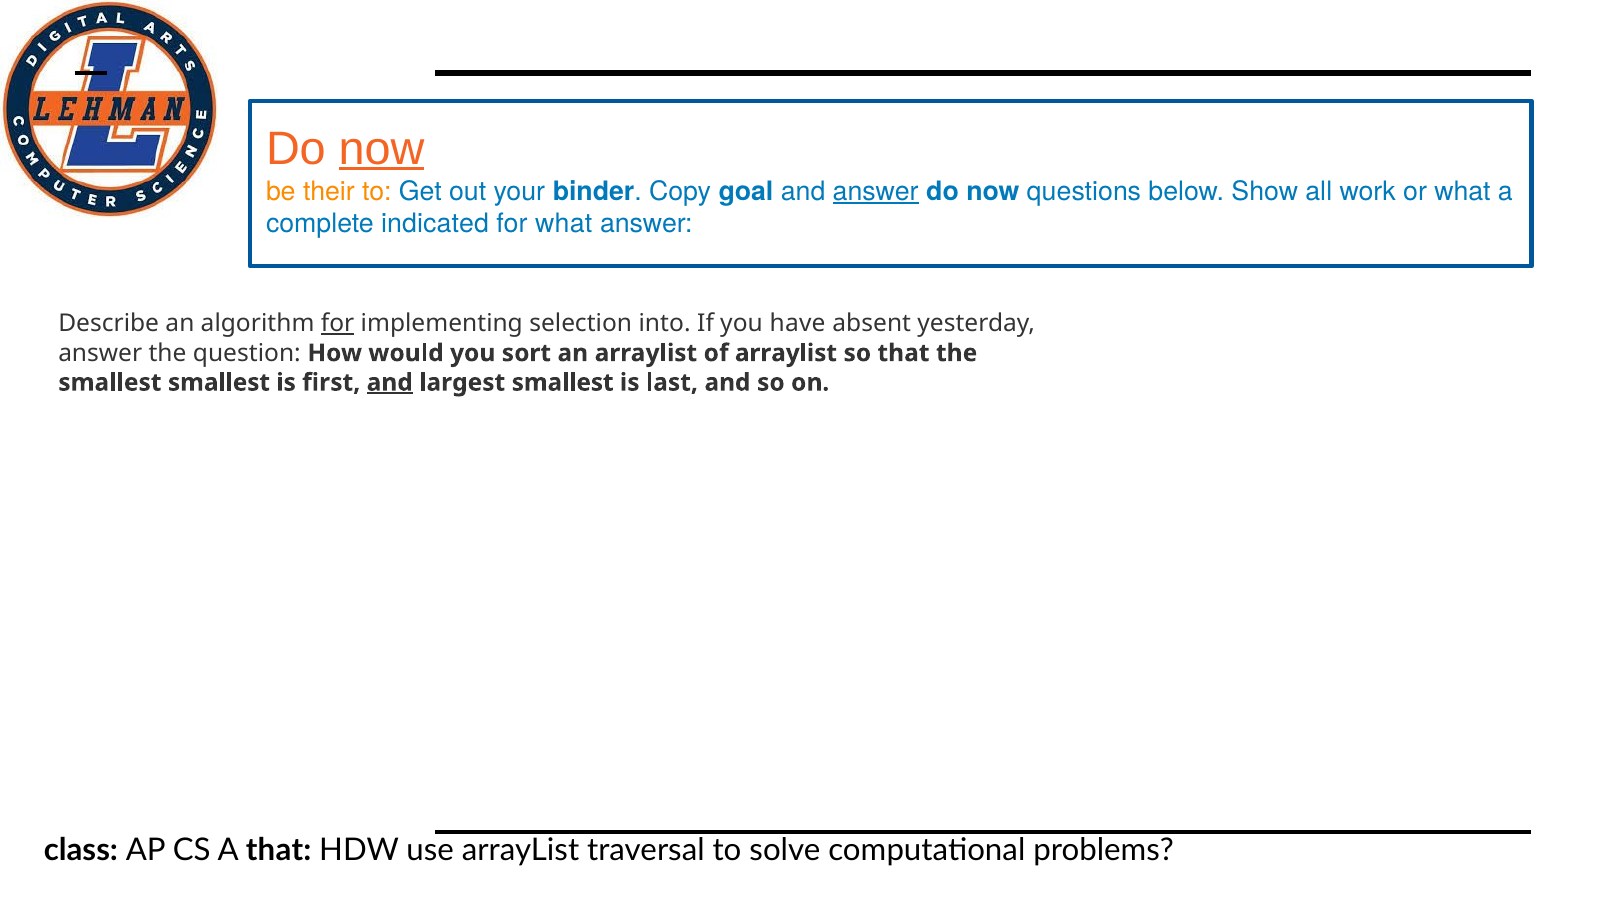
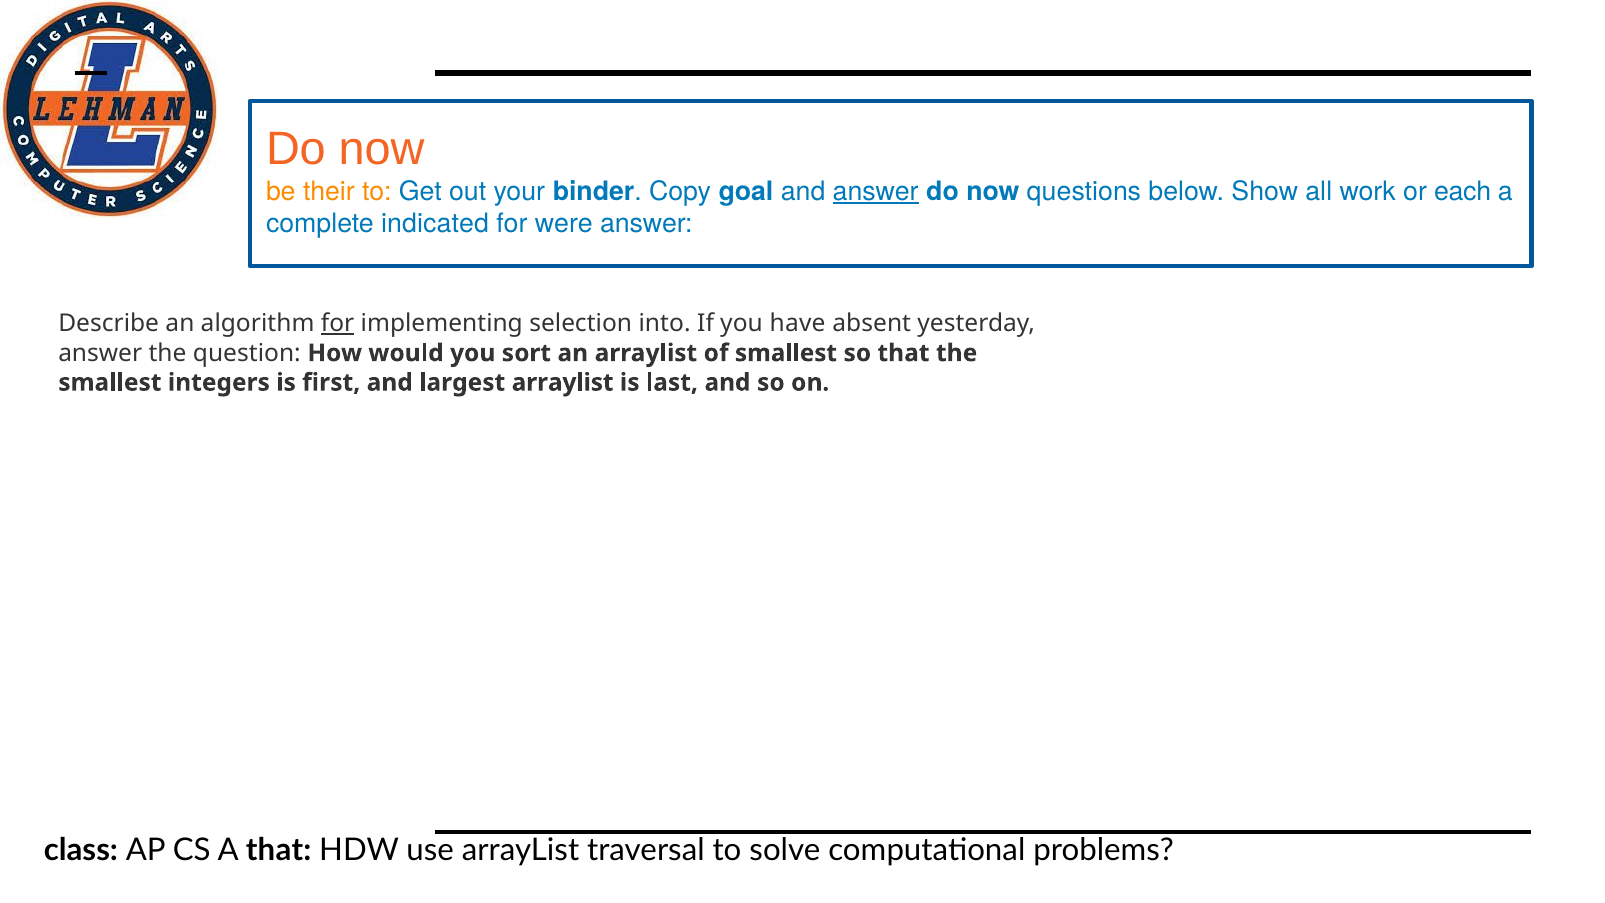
now underline: present -> none (382, 149)
or what: what -> each (1463, 191)
for what: what -> were (564, 223)
of arraylist: arraylist -> smallest (786, 353)
smallest smallest: smallest -> integers (219, 382)
and underline: present -> none (390, 382)
largest smallest: smallest -> arraylist (563, 382)
